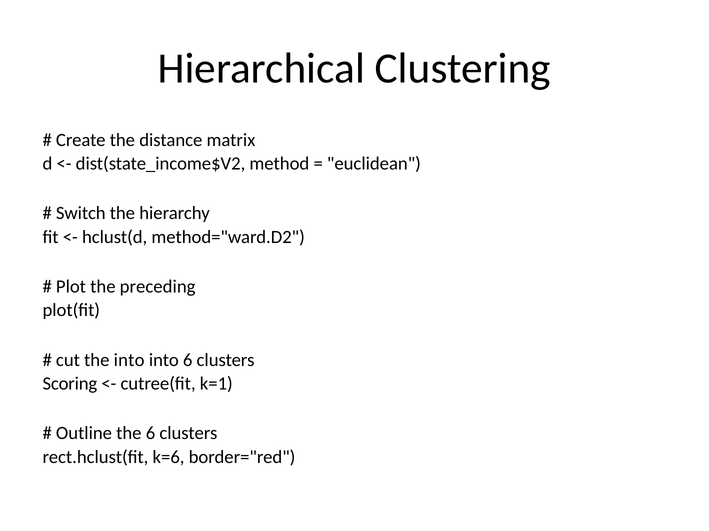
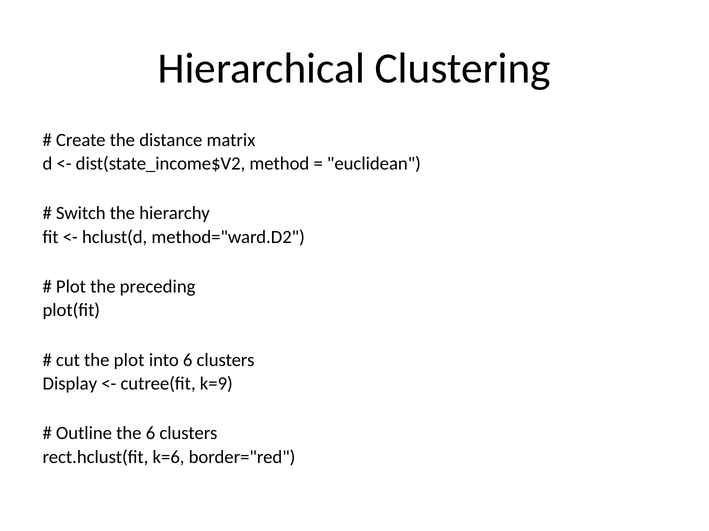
the into: into -> plot (129, 360)
Scoring: Scoring -> Display (70, 384)
k=1: k=1 -> k=9 (216, 384)
